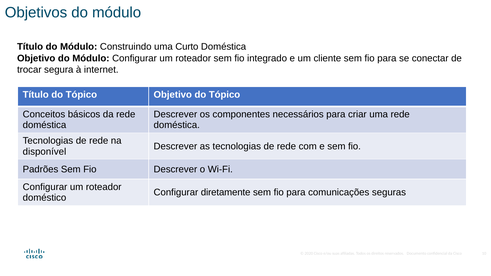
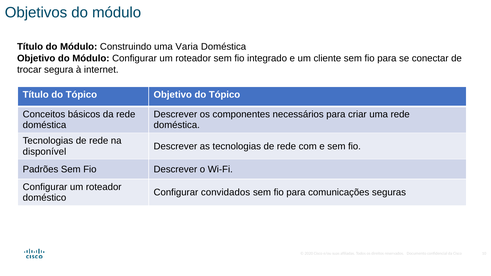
Curto: Curto -> Varia (187, 47)
diretamente: diretamente -> convidados (226, 193)
